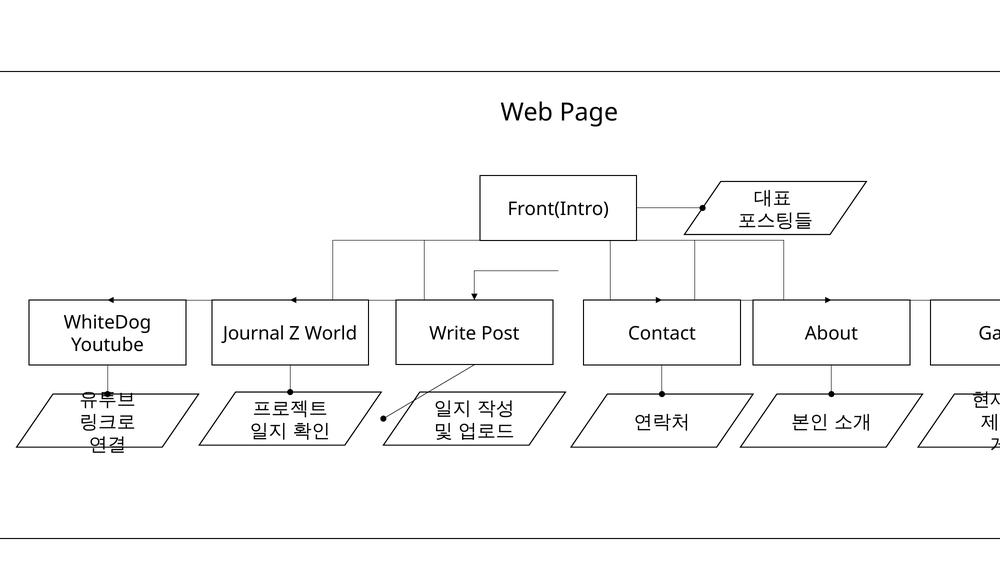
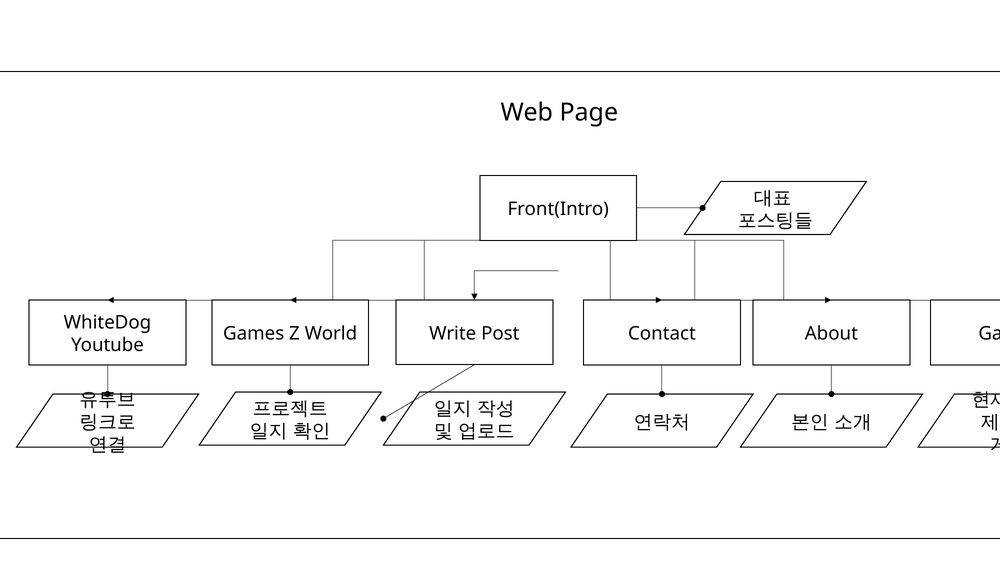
Journal: Journal -> Games (254, 333)
